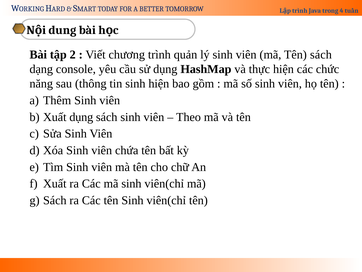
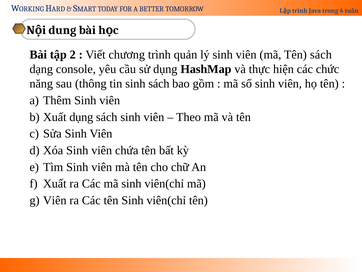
sinh hiện: hiện -> sách (159, 84)
Sách: Sách -> Viên (55, 200)
